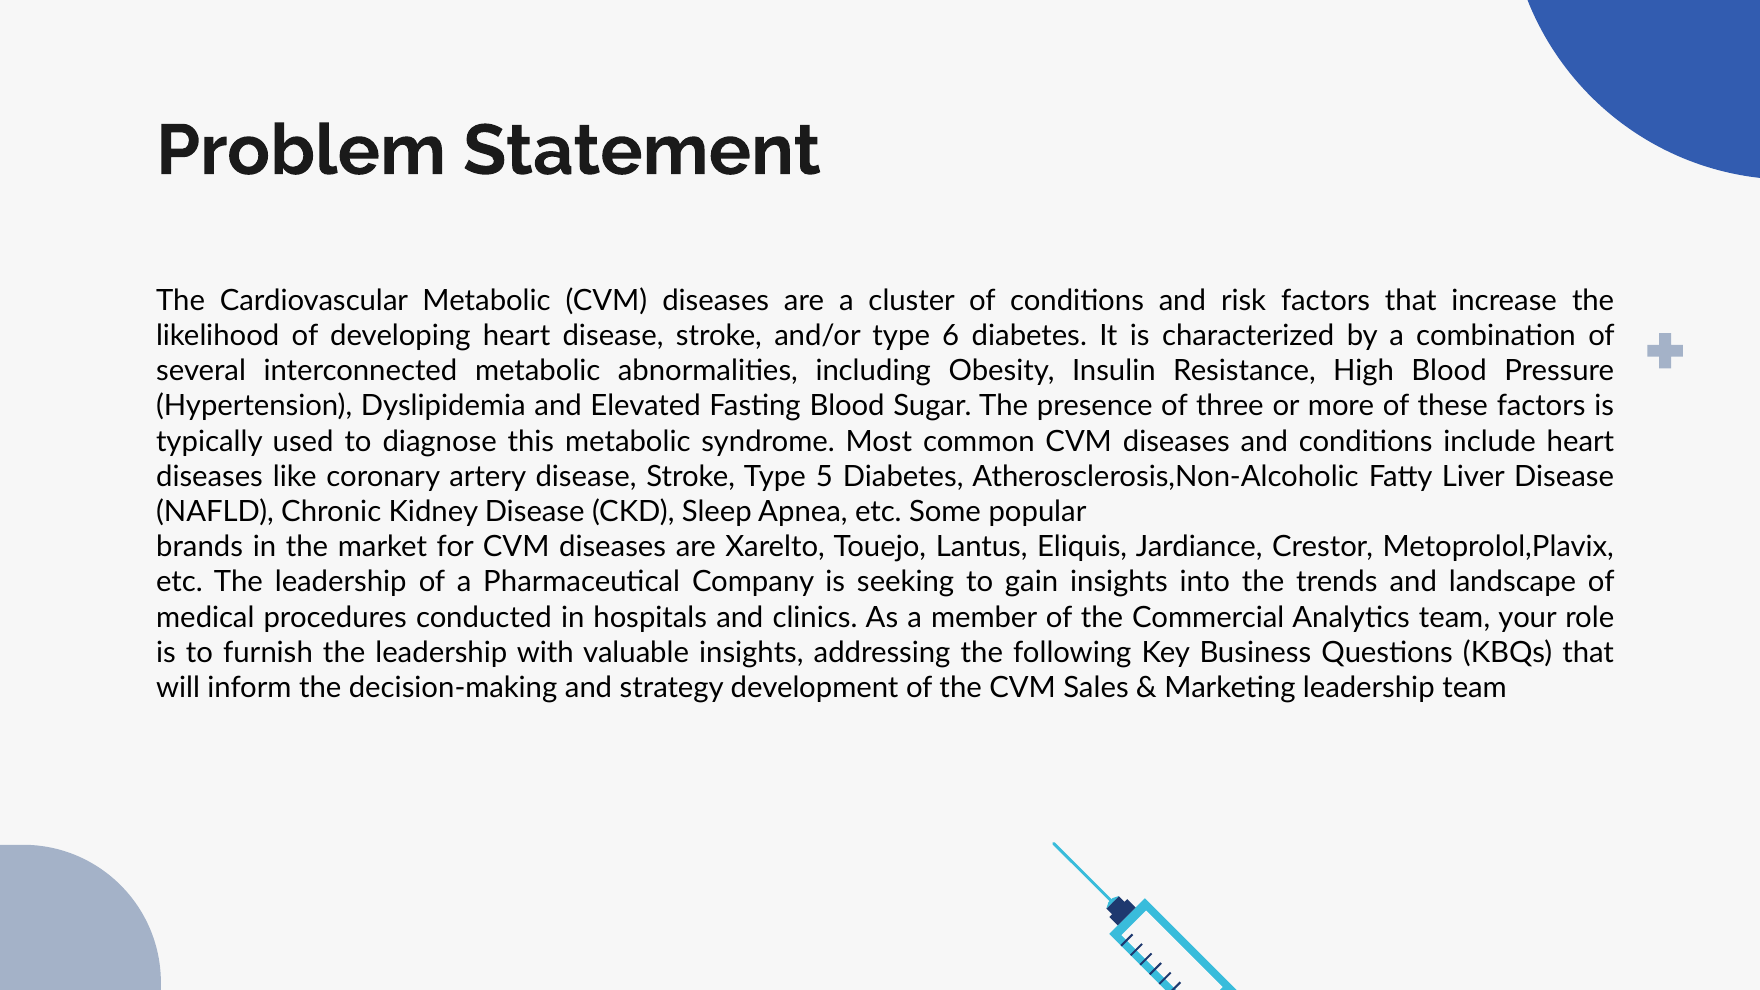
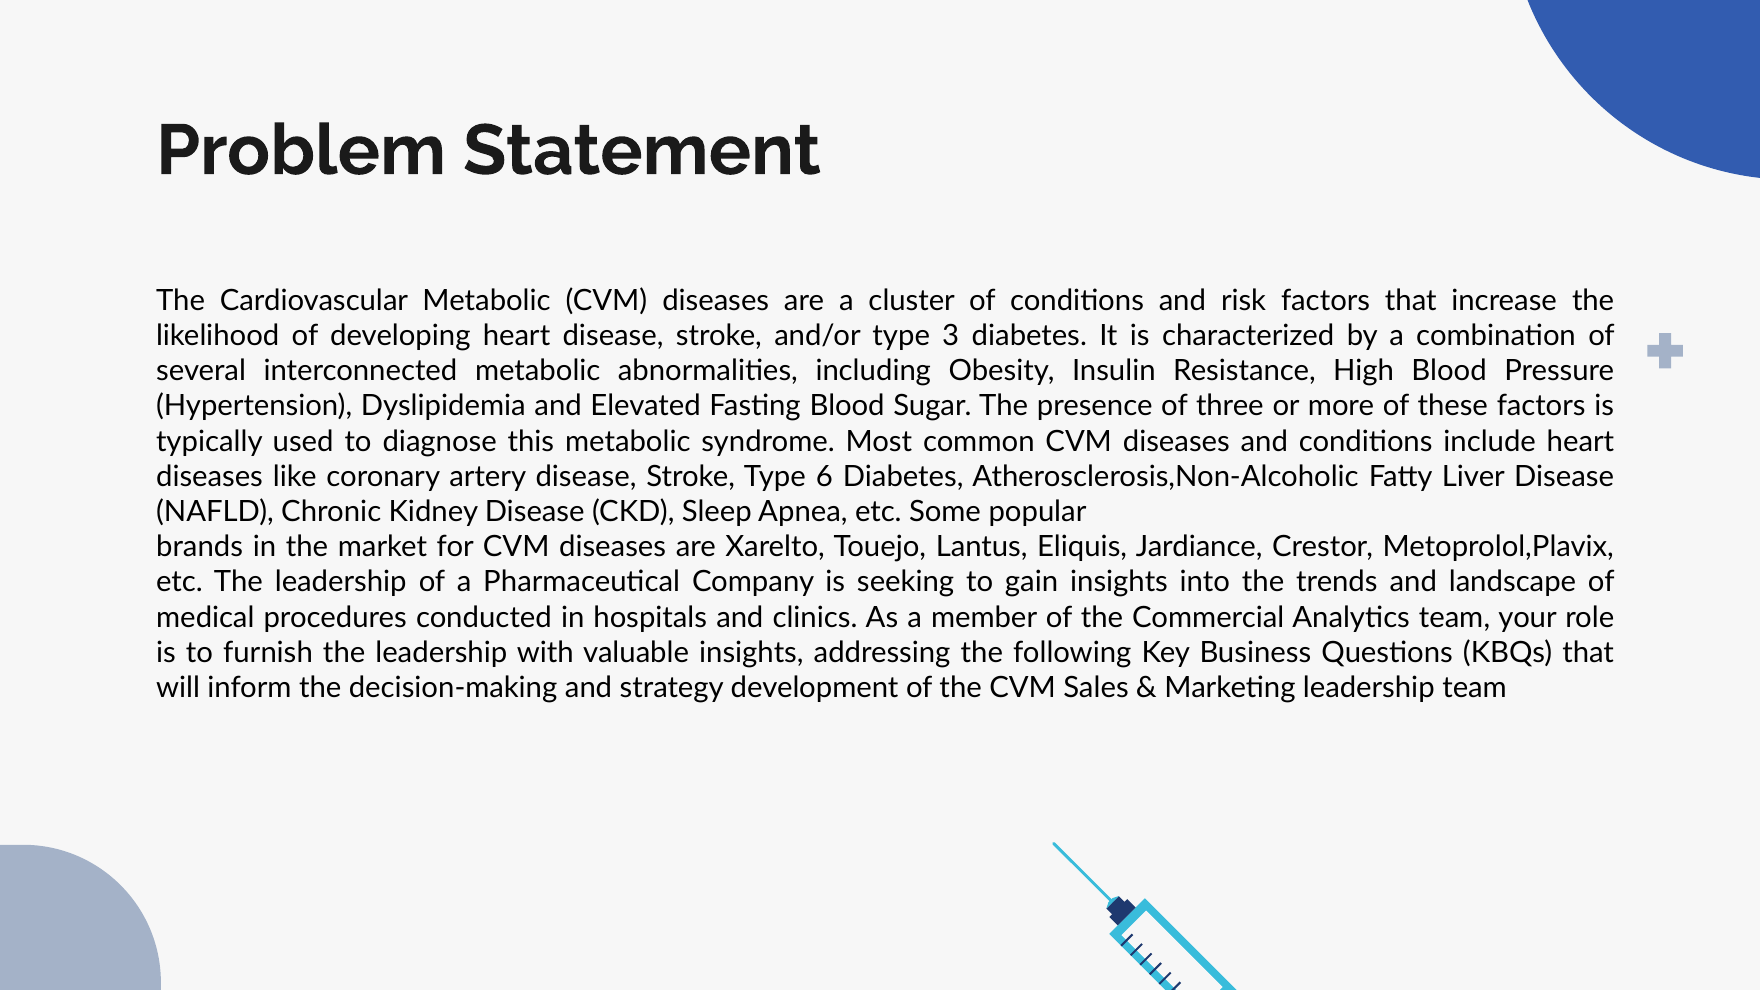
6: 6 -> 3 (951, 336)
5: 5 -> 6 (824, 477)
